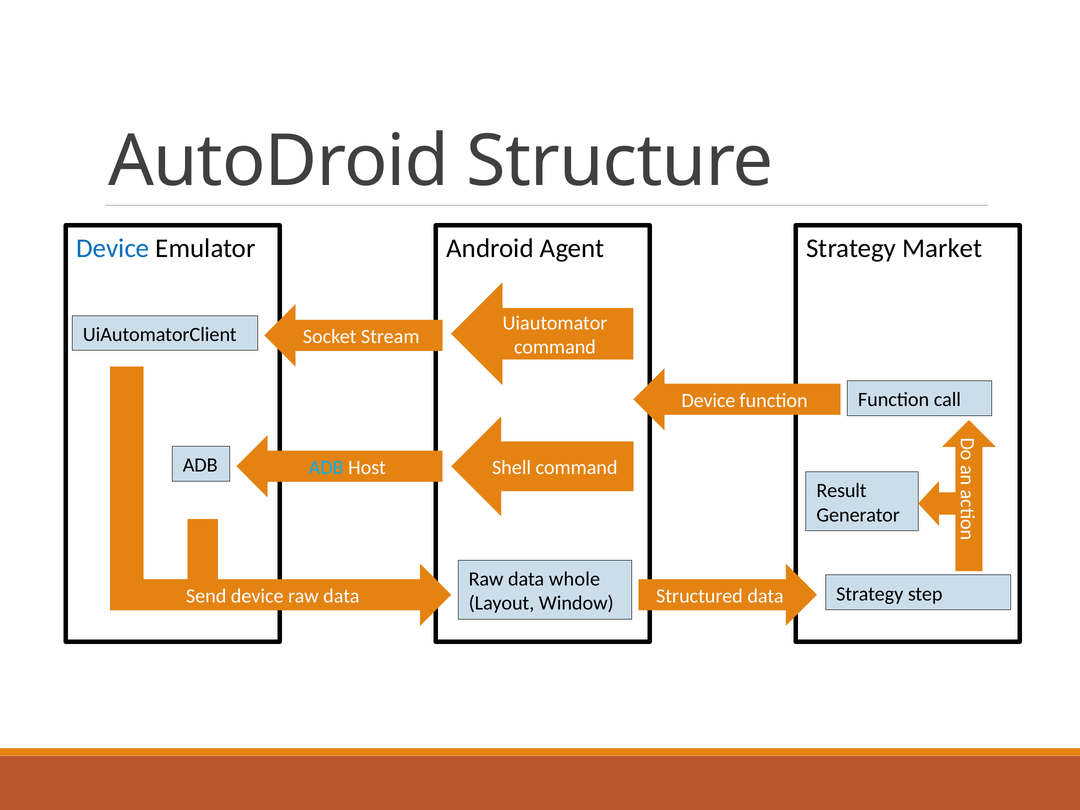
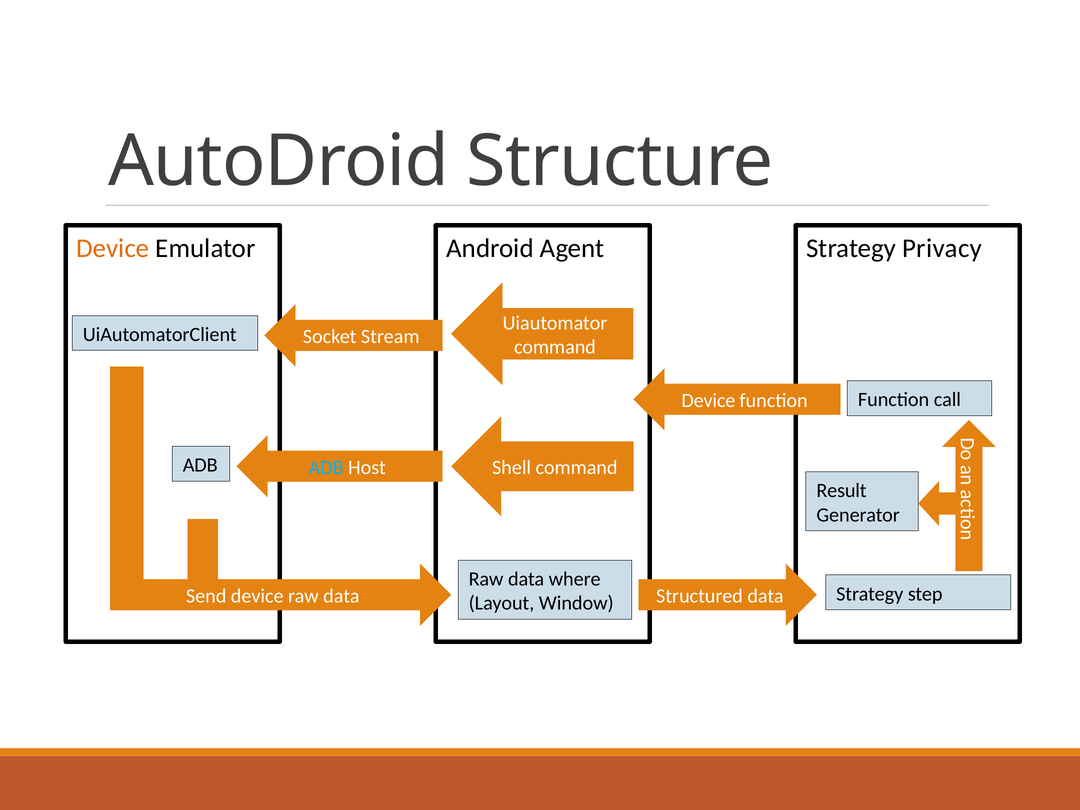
Device colour: blue -> orange (113, 249)
Market: Market -> Privacy (942, 249)
whole: whole -> where (575, 579)
